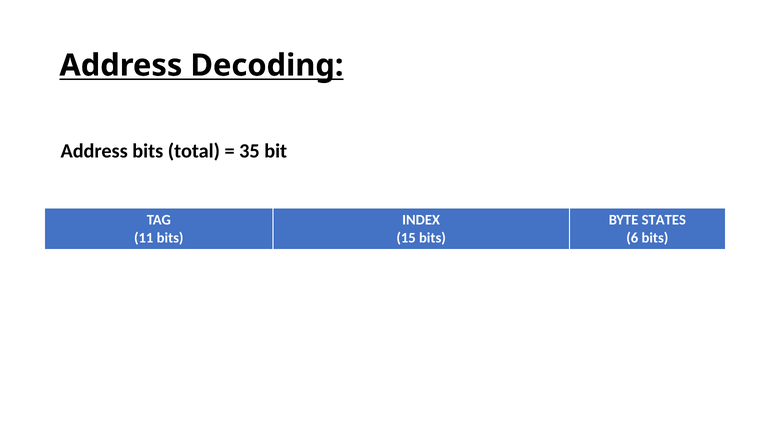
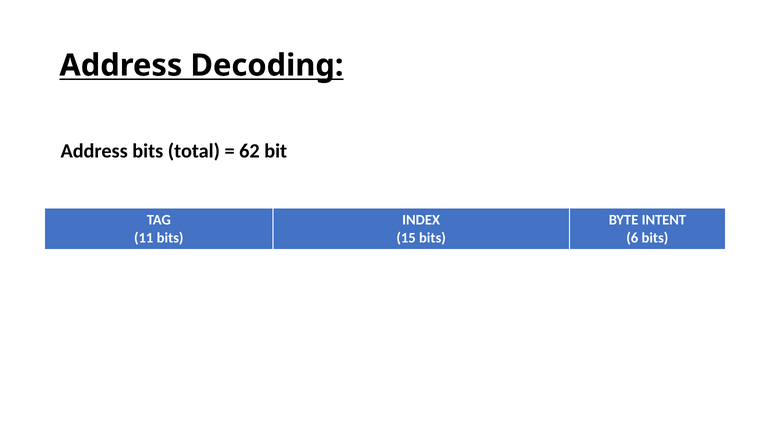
35: 35 -> 62 (249, 151)
STATES: STATES -> INTENT (664, 220)
